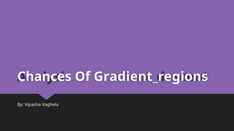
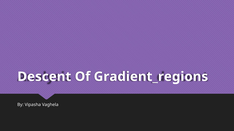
Chances: Chances -> Descent (44, 77)
